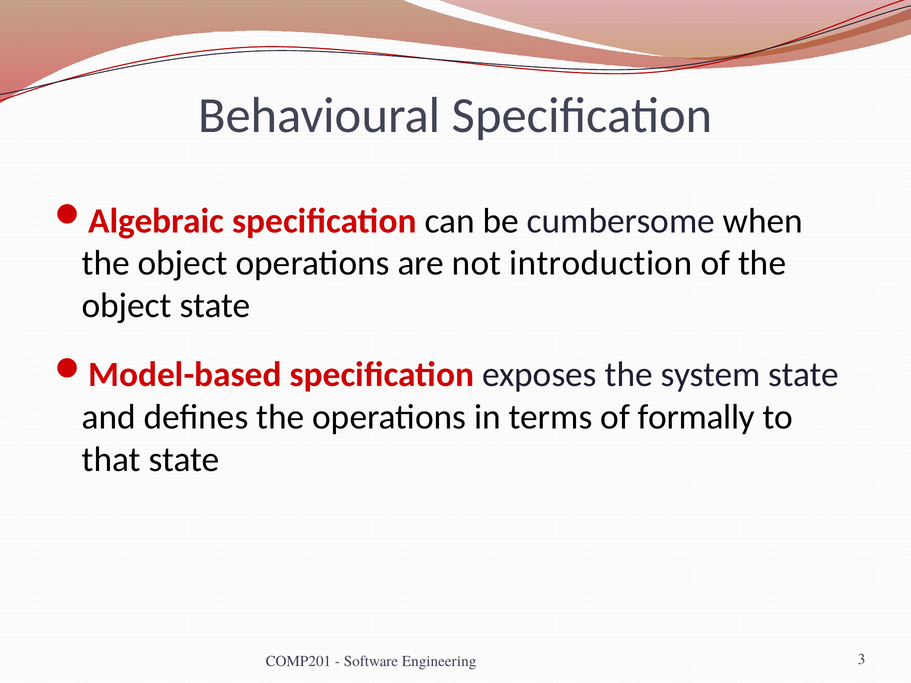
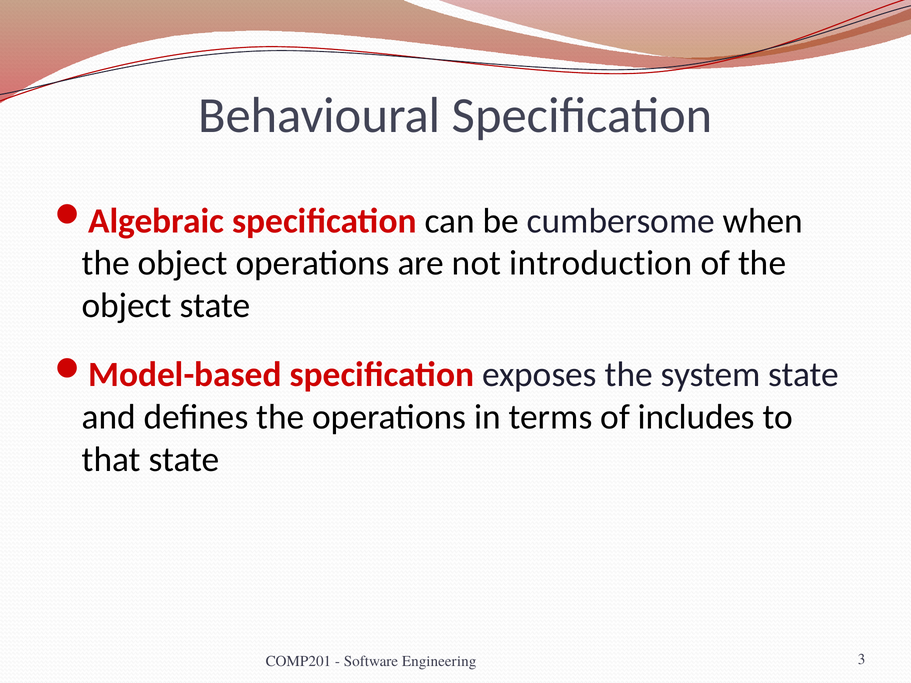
formally: formally -> includes (696, 417)
